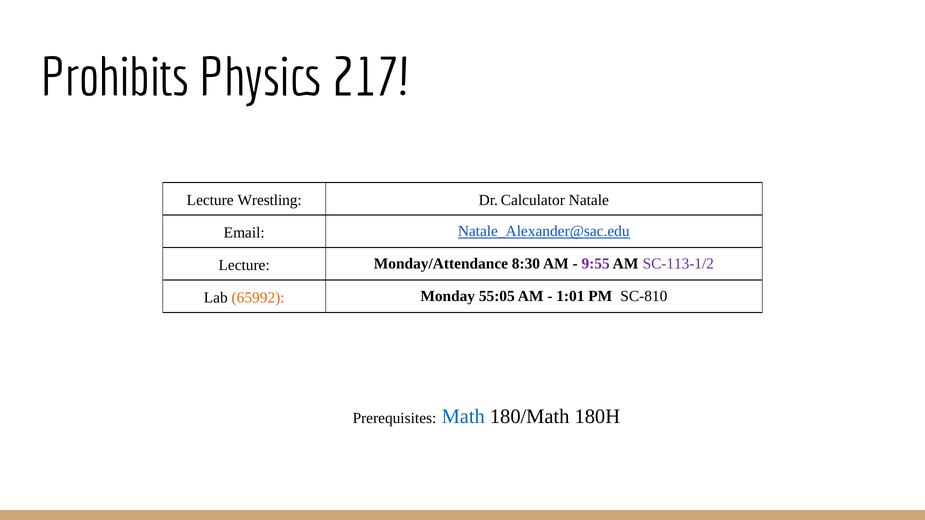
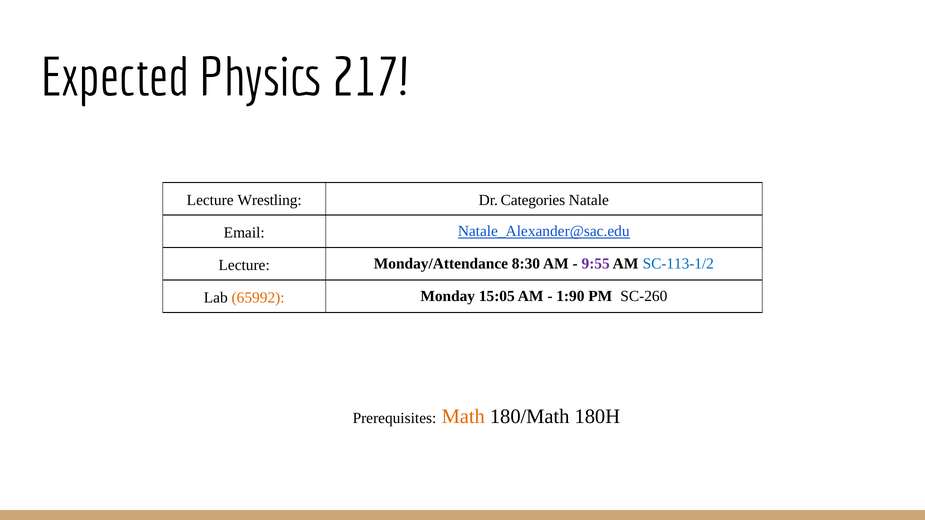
Prohibits: Prohibits -> Expected (115, 78)
Calculator: Calculator -> Categories (533, 200)
SC-113-1/2 colour: purple -> blue (678, 264)
55:05: 55:05 -> 15:05 (497, 297)
1:01: 1:01 -> 1:90 (570, 297)
SC-810: SC-810 -> SC-260 (644, 297)
Math colour: blue -> orange (463, 417)
